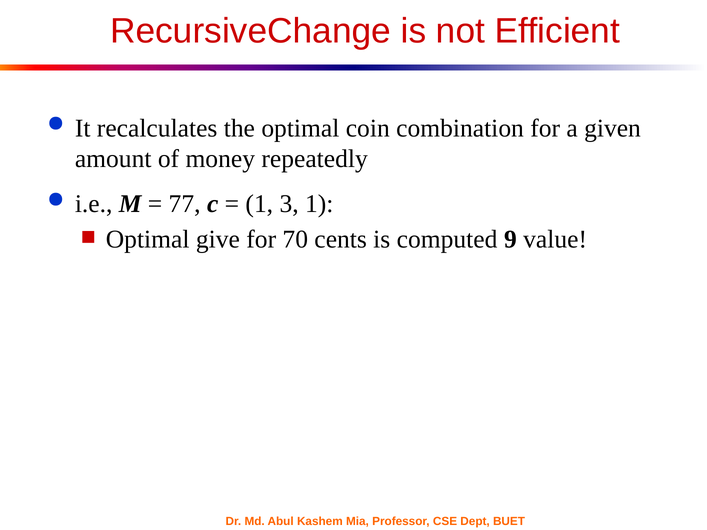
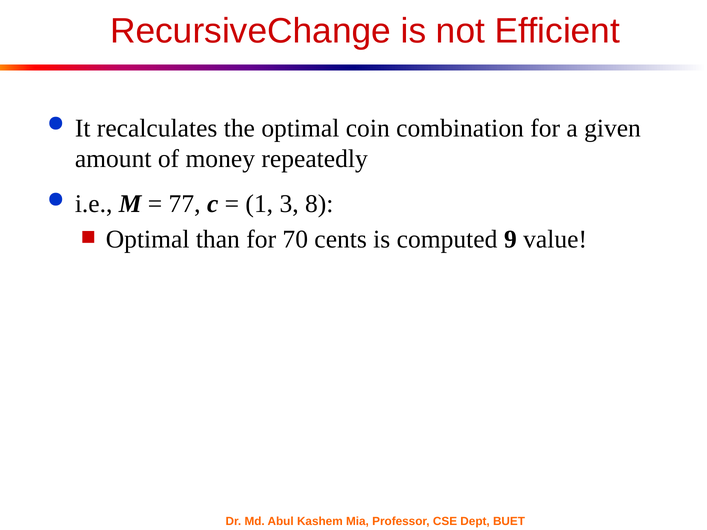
3 1: 1 -> 8 (319, 204)
give: give -> than (218, 240)
